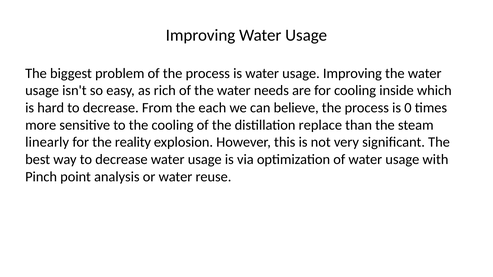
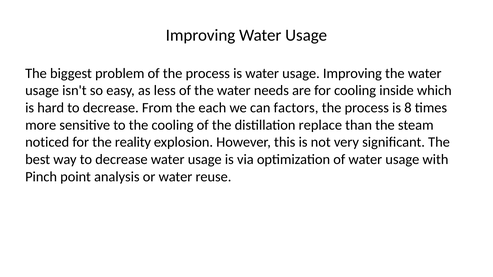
rich: rich -> less (165, 91)
believe: believe -> factors (296, 108)
0: 0 -> 8 (408, 108)
linearly: linearly -> noticed (47, 142)
